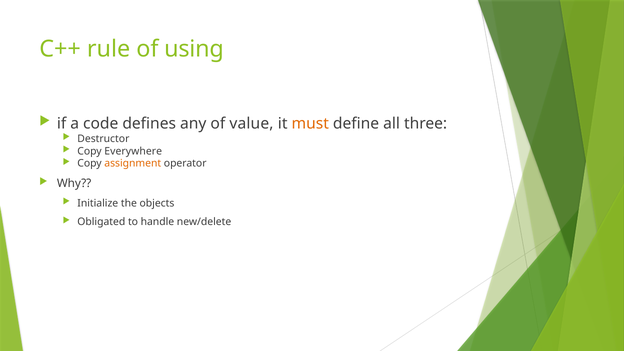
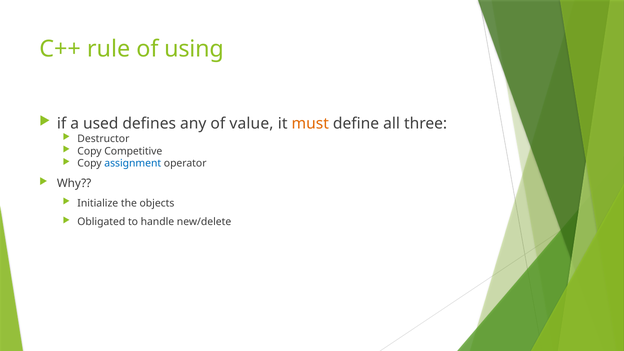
code: code -> used (101, 123)
Everywhere: Everywhere -> Competitive (133, 151)
assignment colour: orange -> blue (133, 164)
